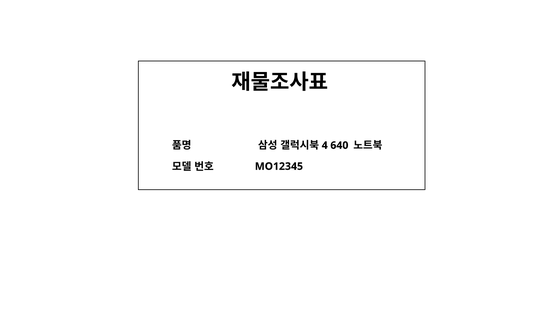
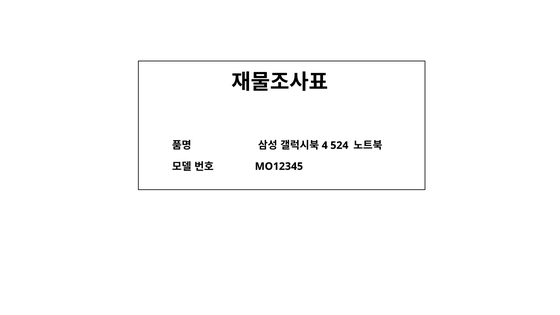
640: 640 -> 524 (339, 145)
